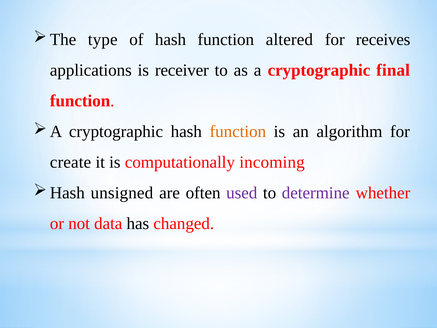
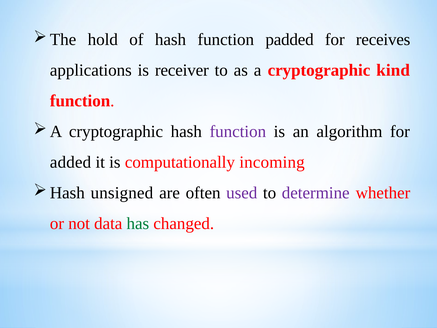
type: type -> hold (103, 40)
altered: altered -> padded (290, 40)
final: final -> kind (393, 70)
function colour: orange -> purple (238, 131)
create: create -> added (71, 162)
has colour: black -> green (138, 223)
